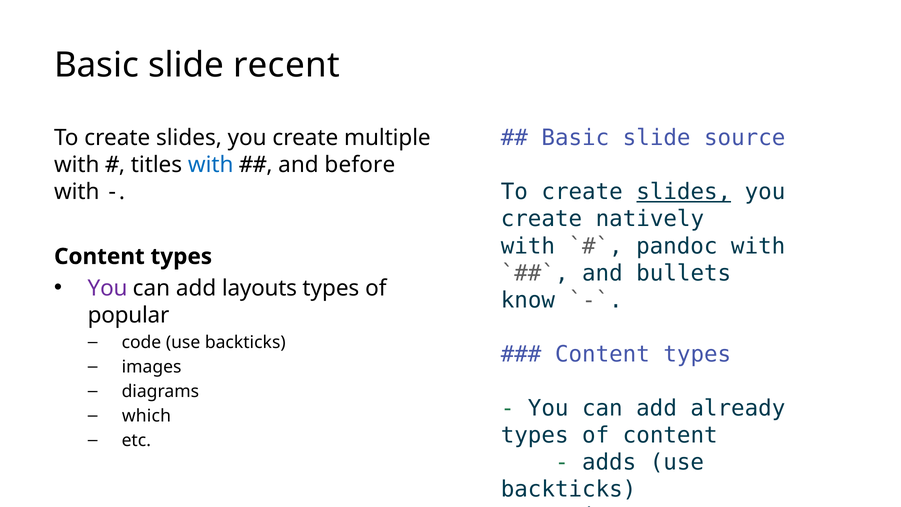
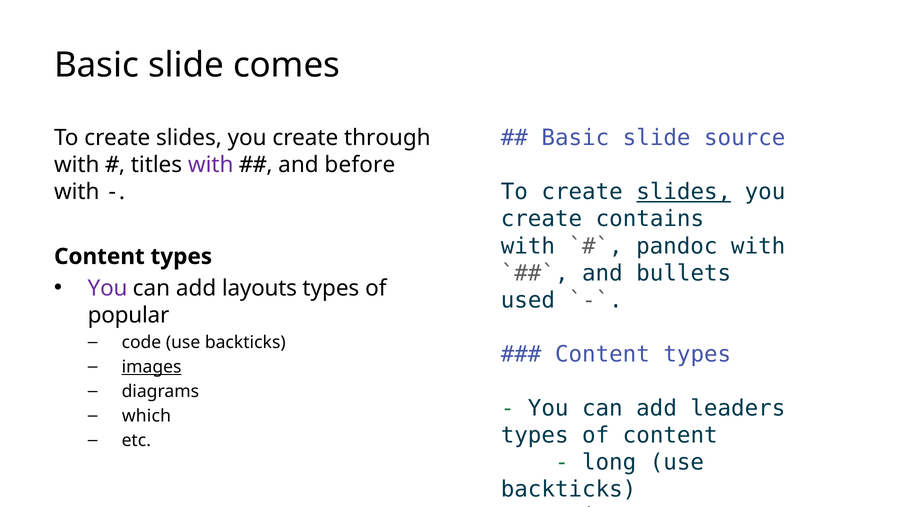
recent: recent -> comes (287, 65)
multiple: multiple -> through (387, 138)
with colour: blue -> purple (211, 165)
natively: natively -> contains (650, 219)
know: know -> used (528, 300)
images underline: none -> present (152, 367)
already: already -> leaders (738, 408)
adds: adds -> long (609, 462)
